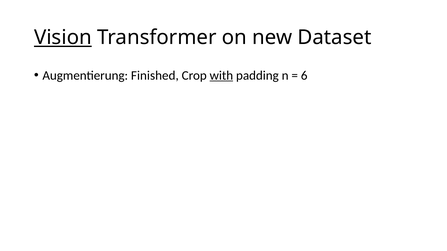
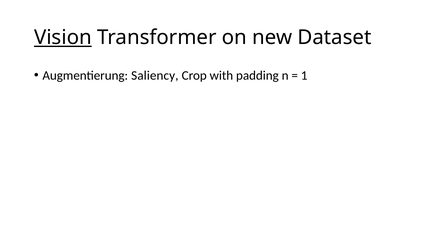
Finished: Finished -> Saliency (155, 76)
with underline: present -> none (221, 76)
6: 6 -> 1 (304, 76)
